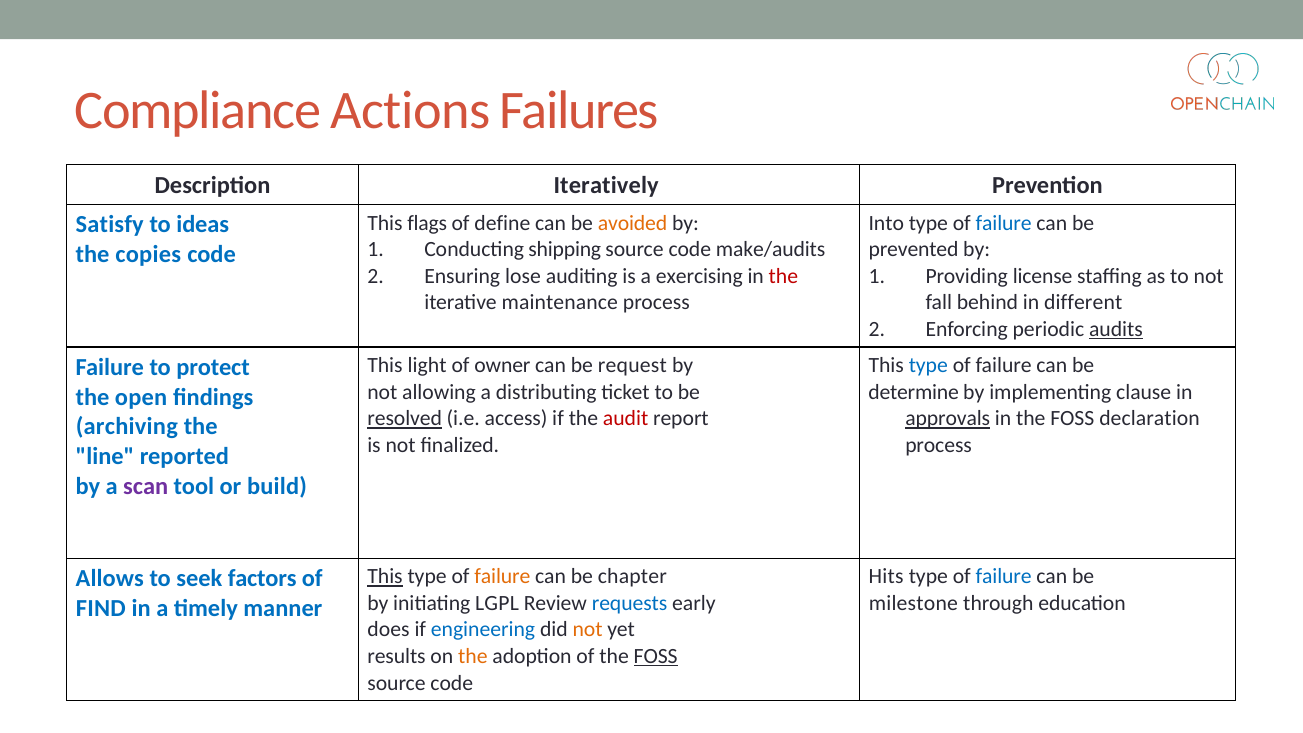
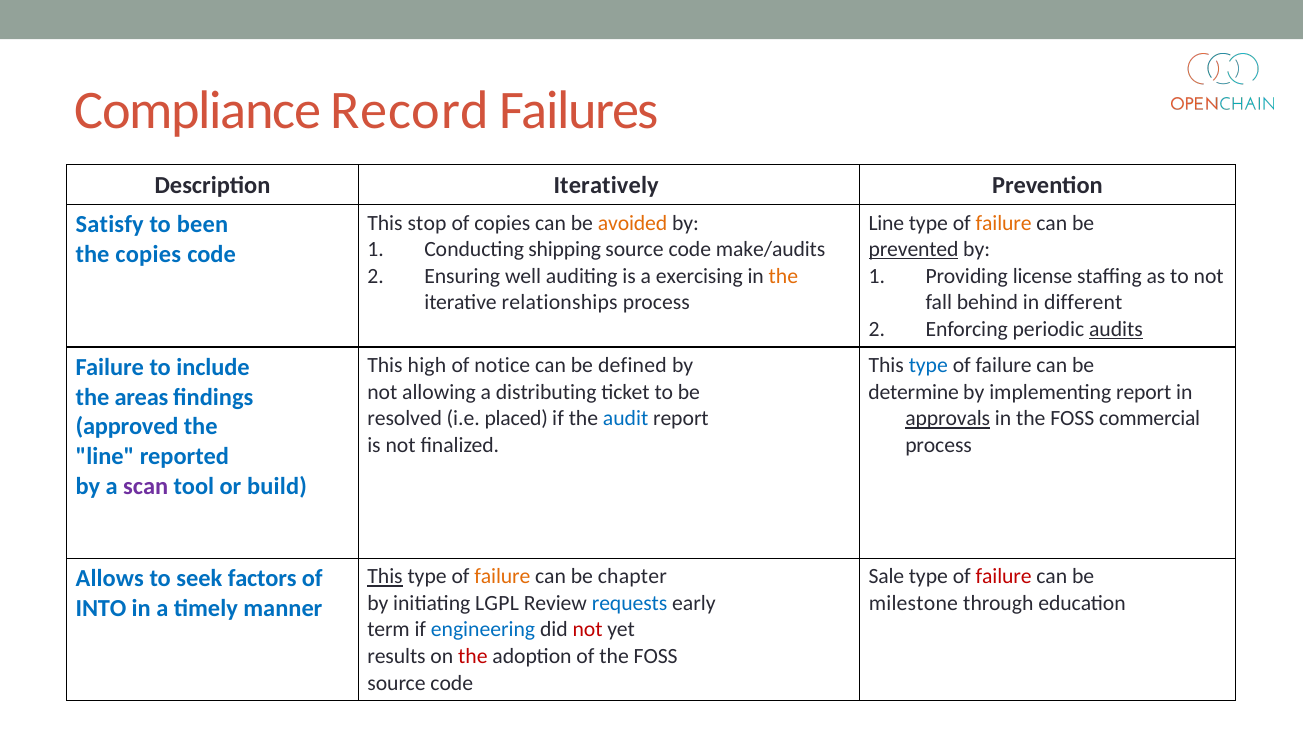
Actions: Actions -> Record (410, 111)
flags: flags -> stop (427, 223)
of define: define -> copies (502, 223)
Into: Into -> Line (886, 223)
failure colour: blue -> orange (1004, 223)
ideas: ideas -> been (203, 225)
prevented underline: none -> present (914, 249)
lose: lose -> well (523, 276)
the colour: red -> orange (783, 276)
maintenance: maintenance -> relationships (560, 303)
light: light -> high (427, 365)
owner: owner -> notice (502, 365)
request: request -> defined (632, 365)
protect: protect -> include (213, 367)
implementing clause: clause -> report (1144, 392)
open: open -> areas (141, 397)
resolved underline: present -> none (405, 419)
access: access -> placed (516, 419)
audit colour: red -> blue (626, 419)
declaration: declaration -> commercial (1150, 419)
archiving: archiving -> approved (127, 427)
Hits: Hits -> Sale (886, 577)
failure colour: blue -> red (1004, 577)
FIND: FIND -> INTO (101, 608)
does: does -> term (389, 630)
not colour: orange -> red (588, 630)
the colour: orange -> red (473, 656)
FOSS underline: present -> none (656, 656)
